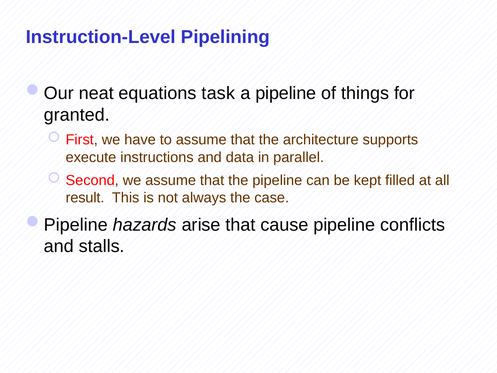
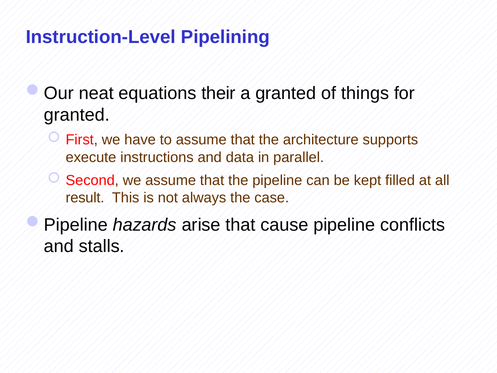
task: task -> their (219, 93)
a pipeline: pipeline -> granted (286, 93)
